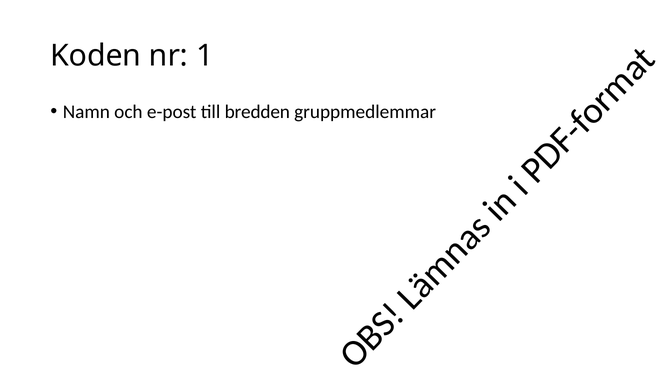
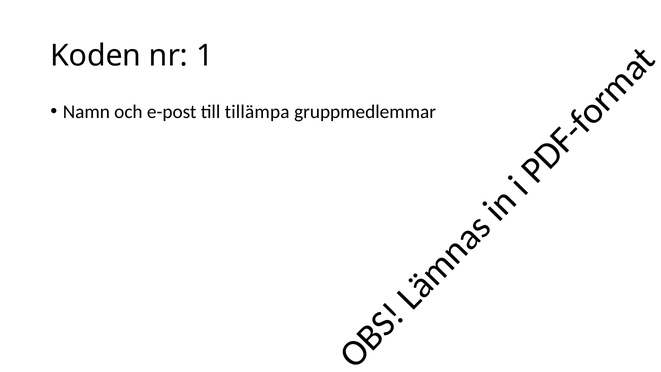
bredden: bredden -> tillämpa (257, 112)
